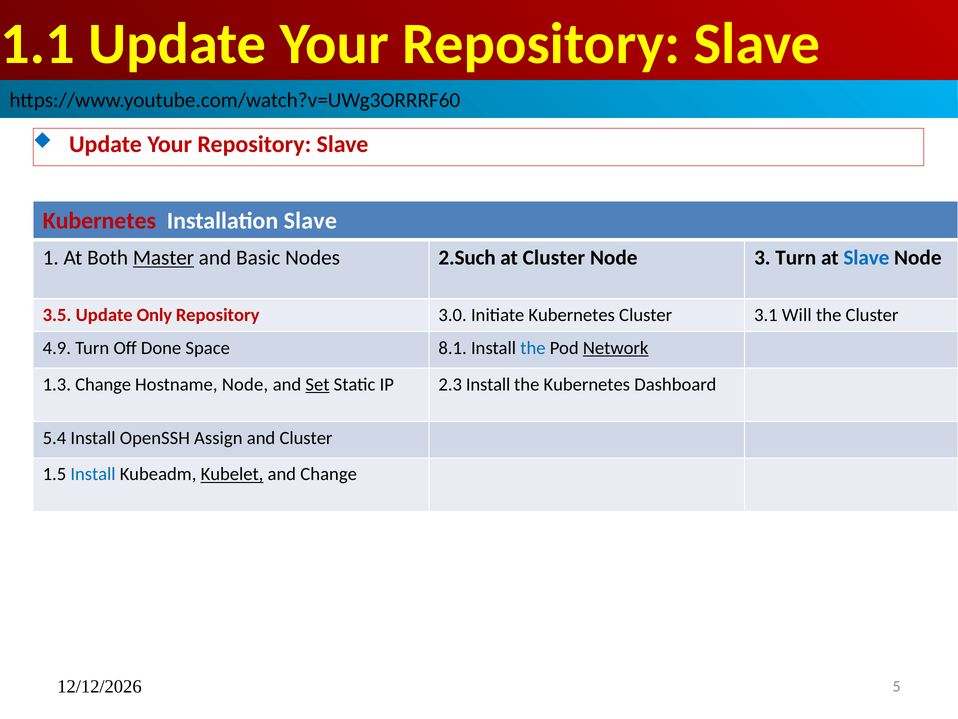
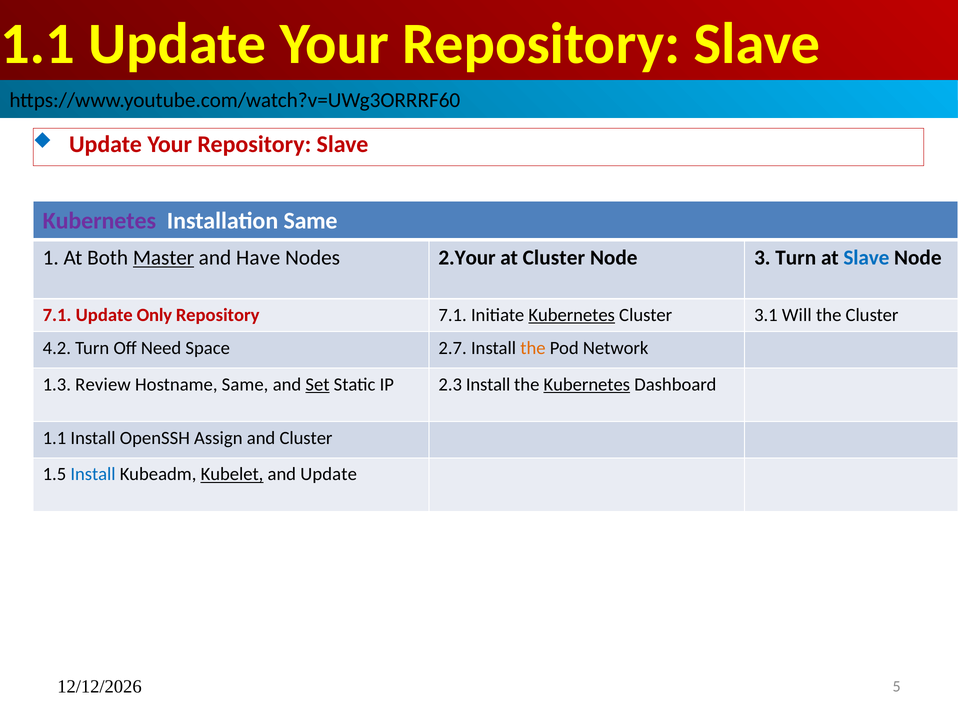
Kubernetes colour: red -> purple (99, 221)
Installation Slave: Slave -> Same (311, 221)
Basic: Basic -> Have (258, 258)
2.Such: 2.Such -> 2.Your (467, 258)
3.5: 3.5 -> 7.1 (57, 315)
Repository 3.0: 3.0 -> 7.1 (453, 315)
Kubernetes underline: none -> present (572, 315)
4.9: 4.9 -> 4.2 (57, 348)
Done: Done -> Need (161, 348)
8.1: 8.1 -> 2.7 (453, 348)
the colour: blue -> orange (533, 348)
Network underline: present -> none (616, 348)
1.3 Change: Change -> Review (103, 384)
Hostname Node: Node -> Same (245, 384)
Kubernetes underline: none -> present (587, 384)
5.4: 5.4 -> 1.1 (54, 438)
and Change: Change -> Update (329, 474)
